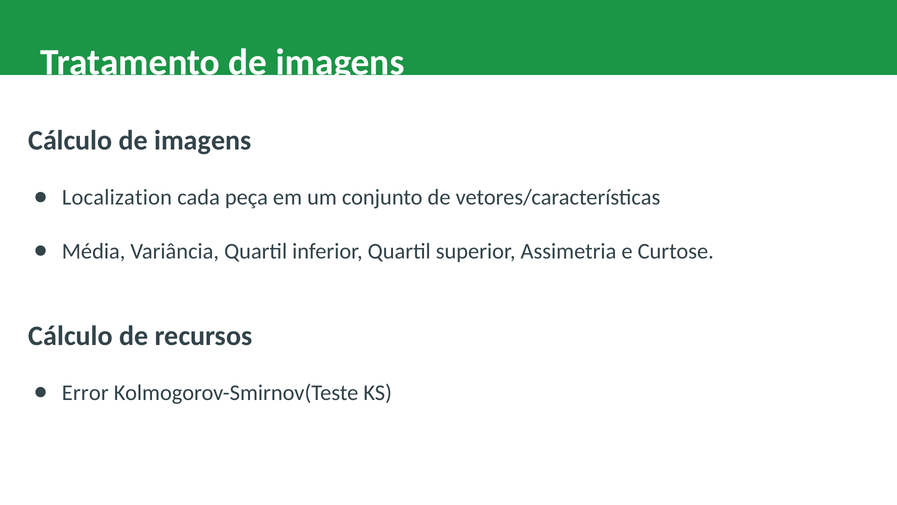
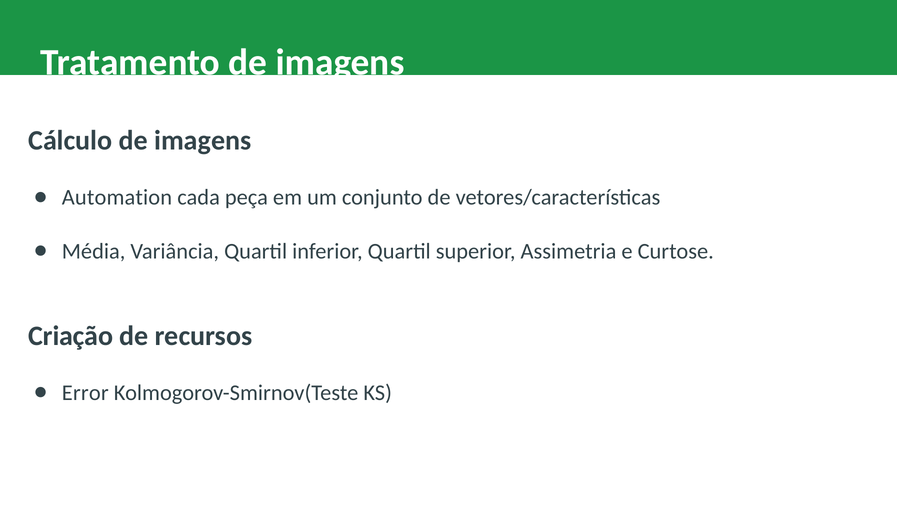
Localization: Localization -> Automation (117, 197)
Cálculo: Cálculo -> Criação (71, 336)
